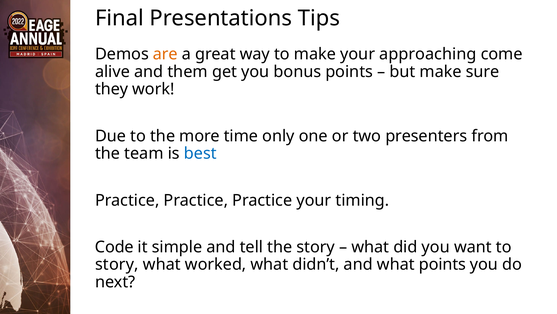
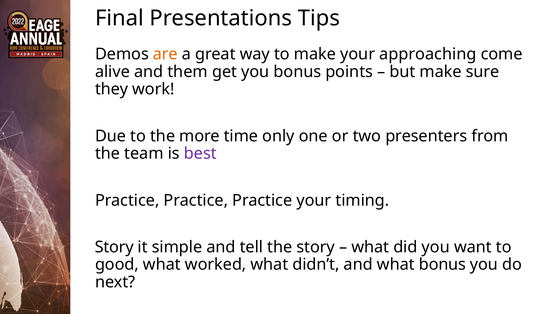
best colour: blue -> purple (200, 153)
Code: Code -> Story (114, 246)
story: story -> good (117, 264)
what points: points -> bonus (442, 264)
